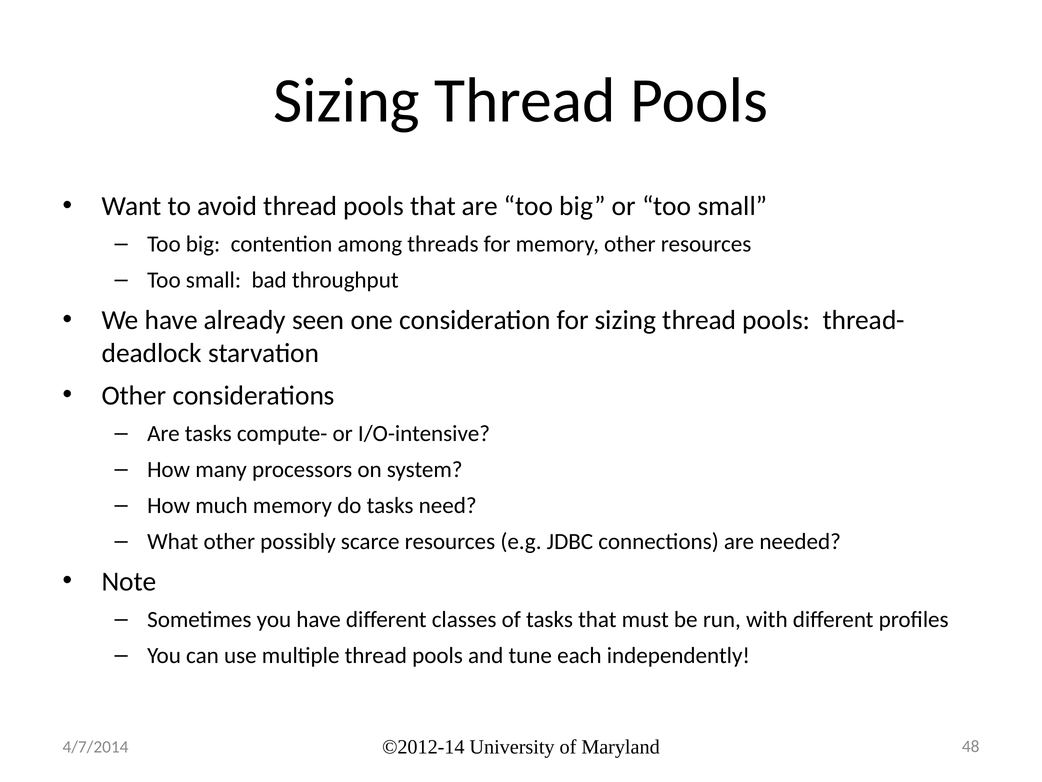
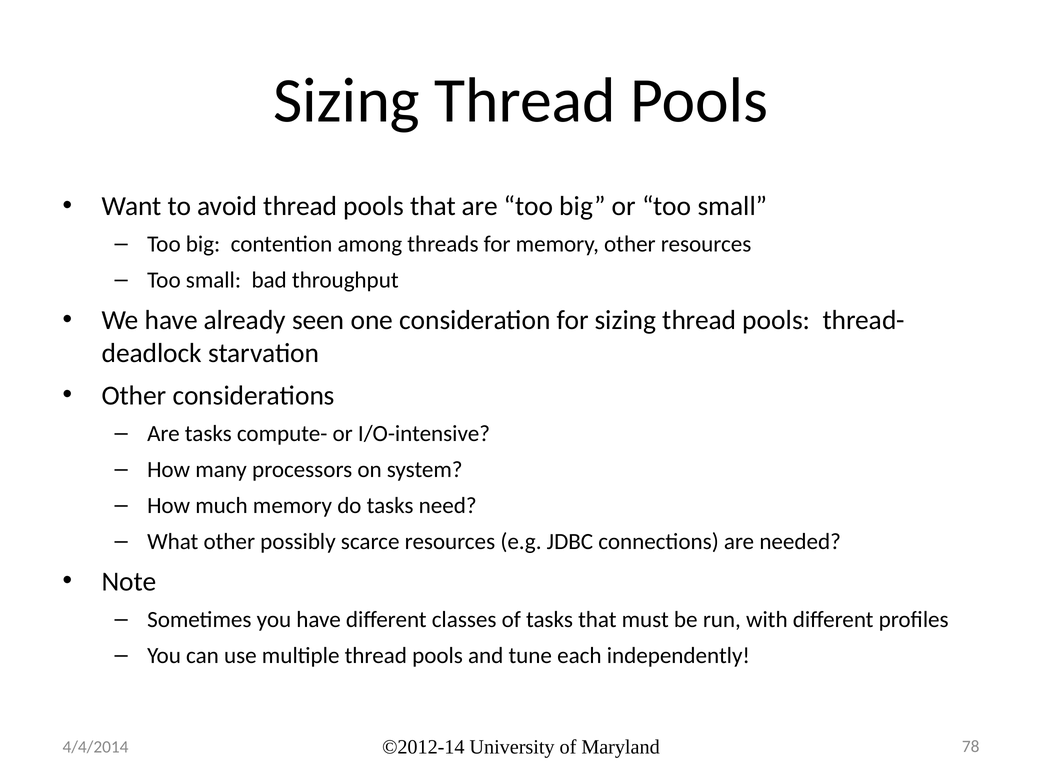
48: 48 -> 78 (971, 746)
4/7/2014: 4/7/2014 -> 4/4/2014 (96, 746)
